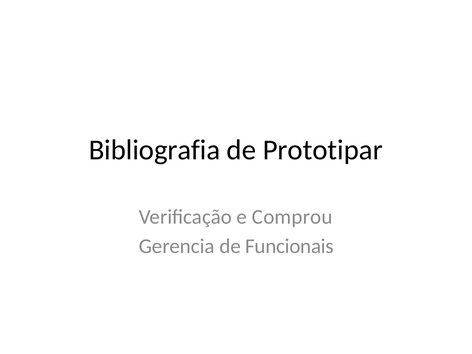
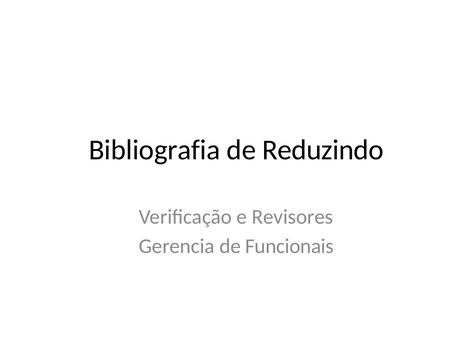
Prototipar: Prototipar -> Reduzindo (323, 150)
Comprou: Comprou -> Revisores (292, 217)
